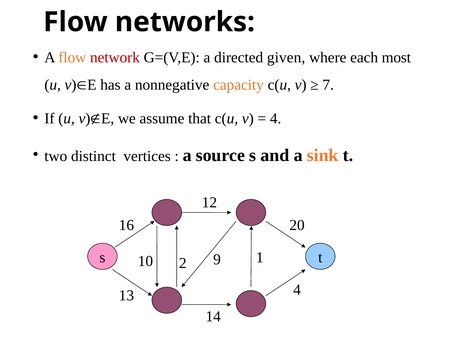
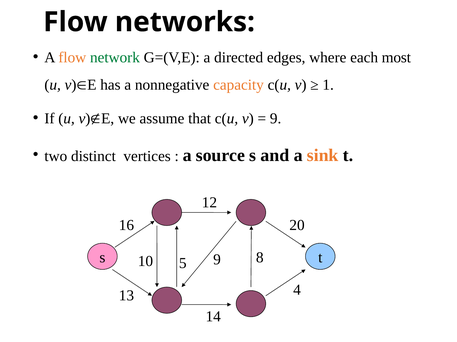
network colour: red -> green (115, 58)
given: given -> edges (286, 58)
7: 7 -> 1 (328, 85)
4: 4 -> 9 (276, 119)
2: 2 -> 5 (183, 264)
1: 1 -> 8 (260, 258)
